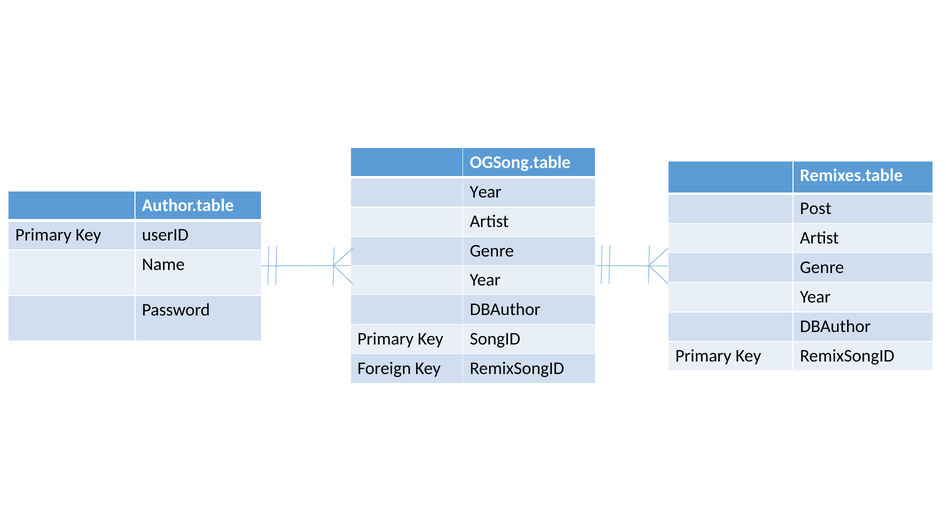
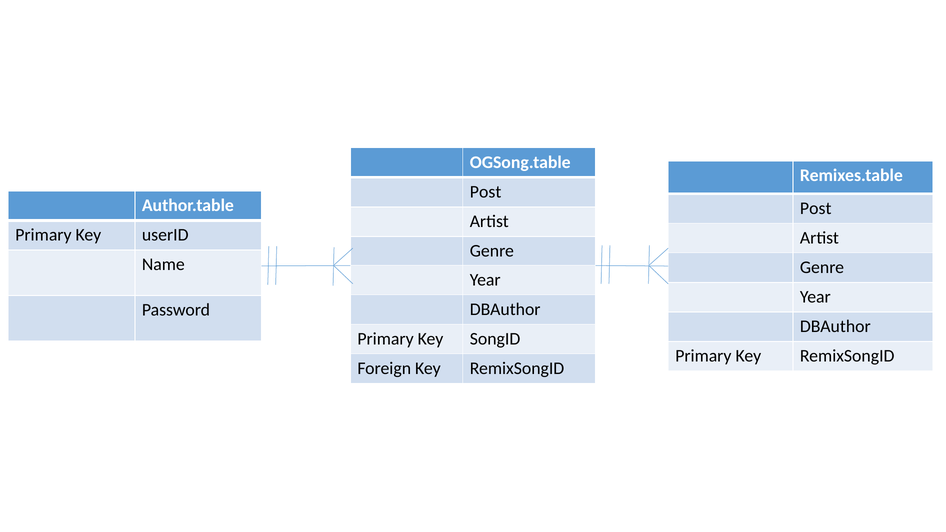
Year: Year -> Post (486, 192)
